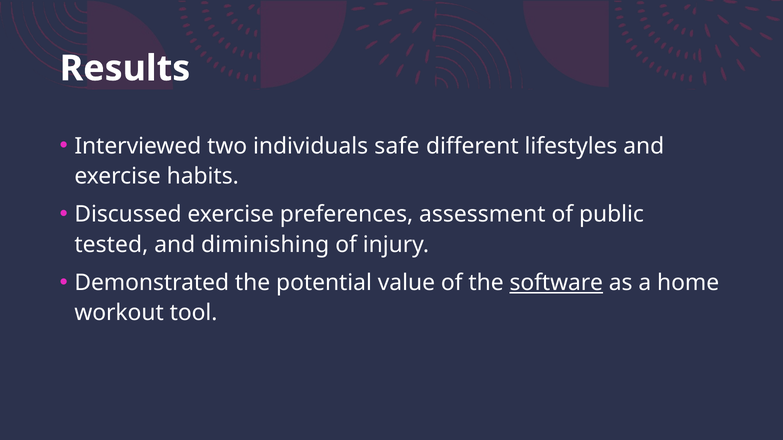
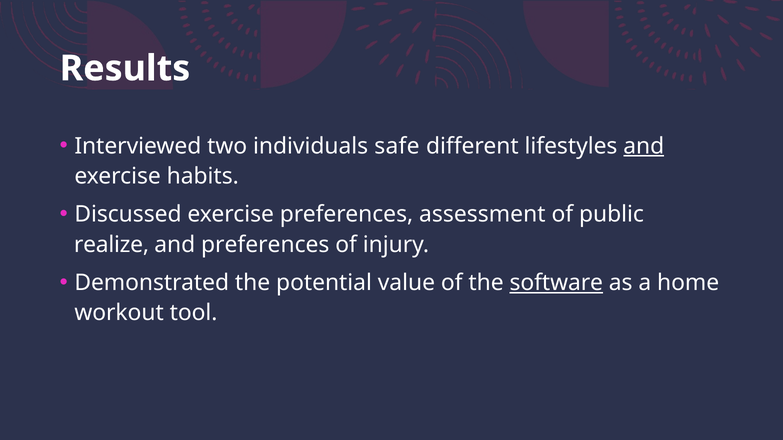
and underline: none -> present (644, 146)
tested: tested -> realize (111, 245)
and diminishing: diminishing -> preferences (265, 245)
